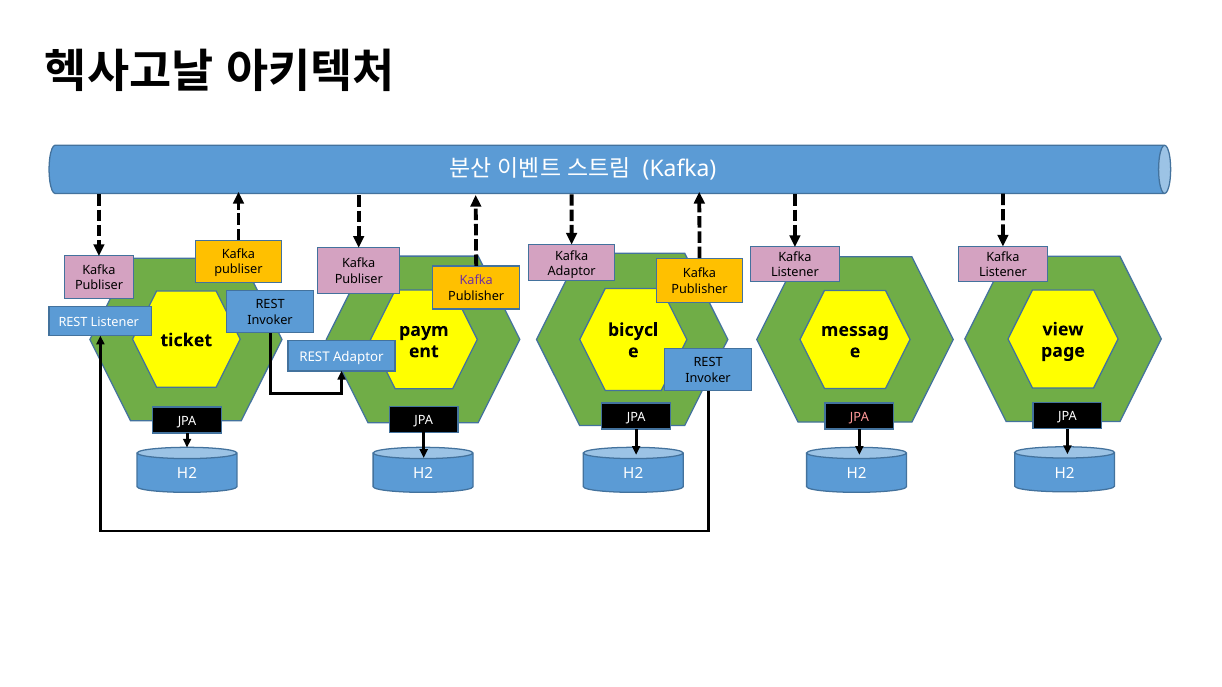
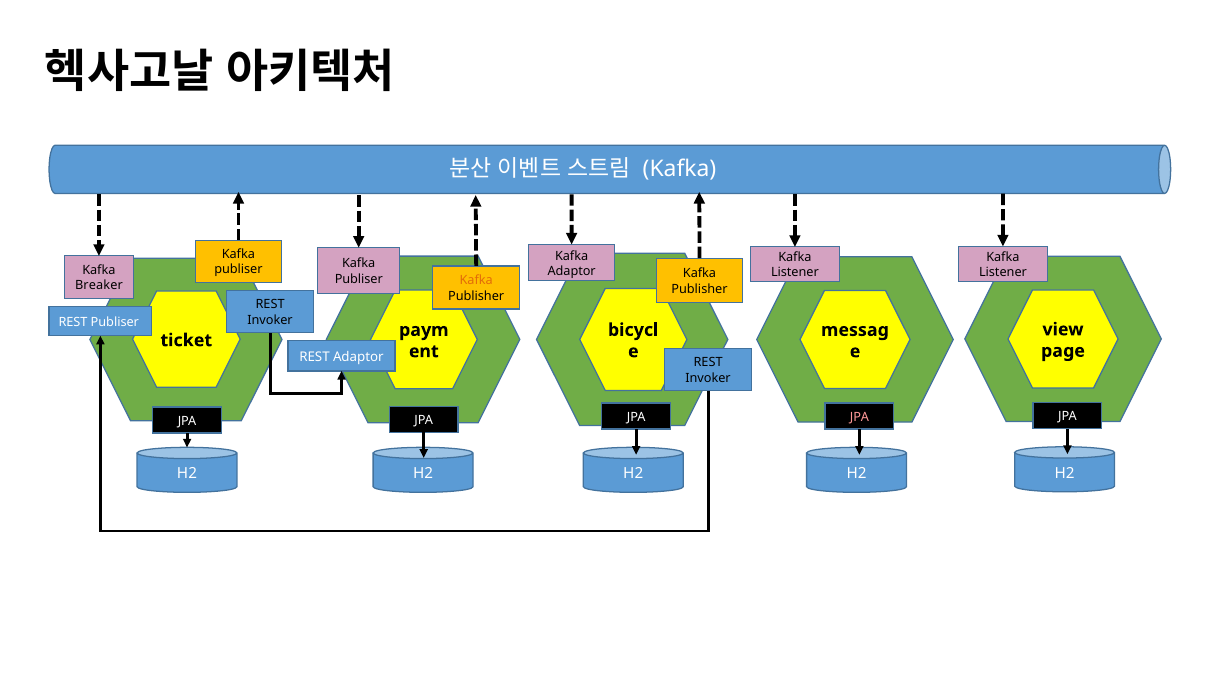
Kafka colour: purple -> orange (476, 281)
Publiser: Publiser -> Breaker (99, 286)
REST Listener: Listener -> Publiser (115, 322)
